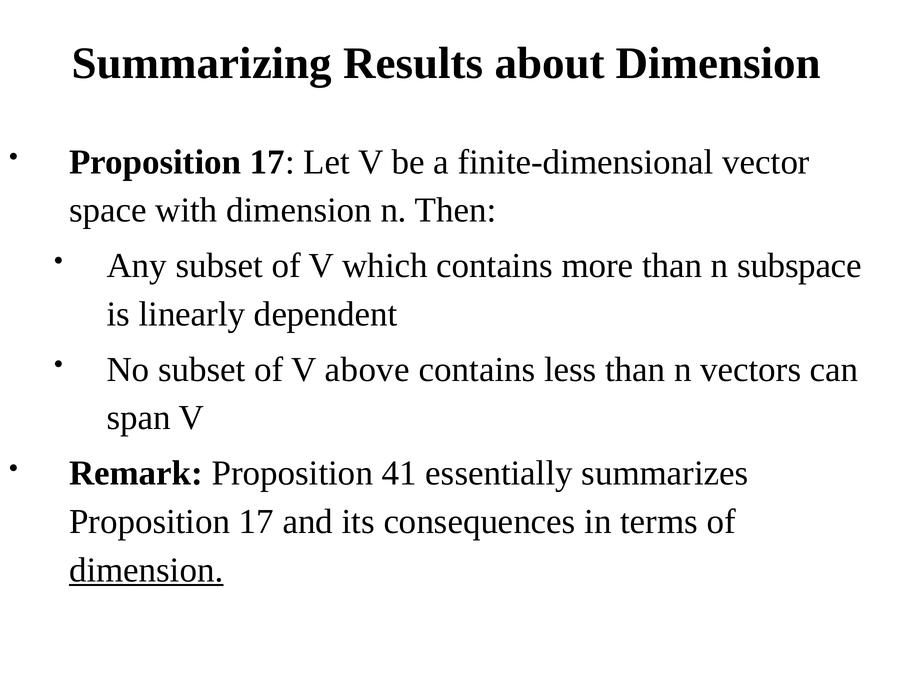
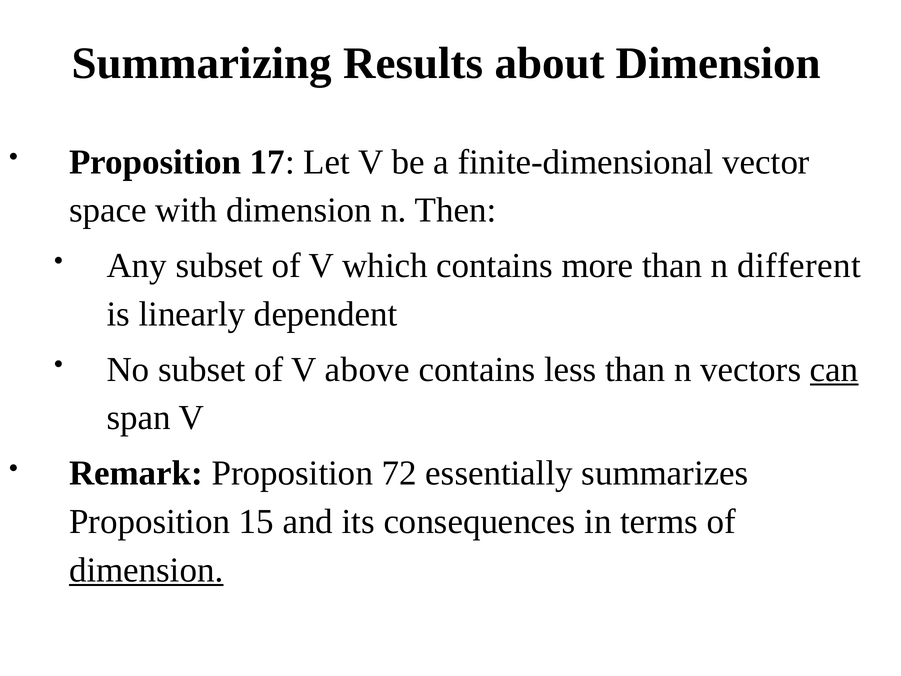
subspace: subspace -> different (799, 266)
can underline: none -> present (834, 369)
41: 41 -> 72 (399, 473)
17: 17 -> 15 (256, 521)
